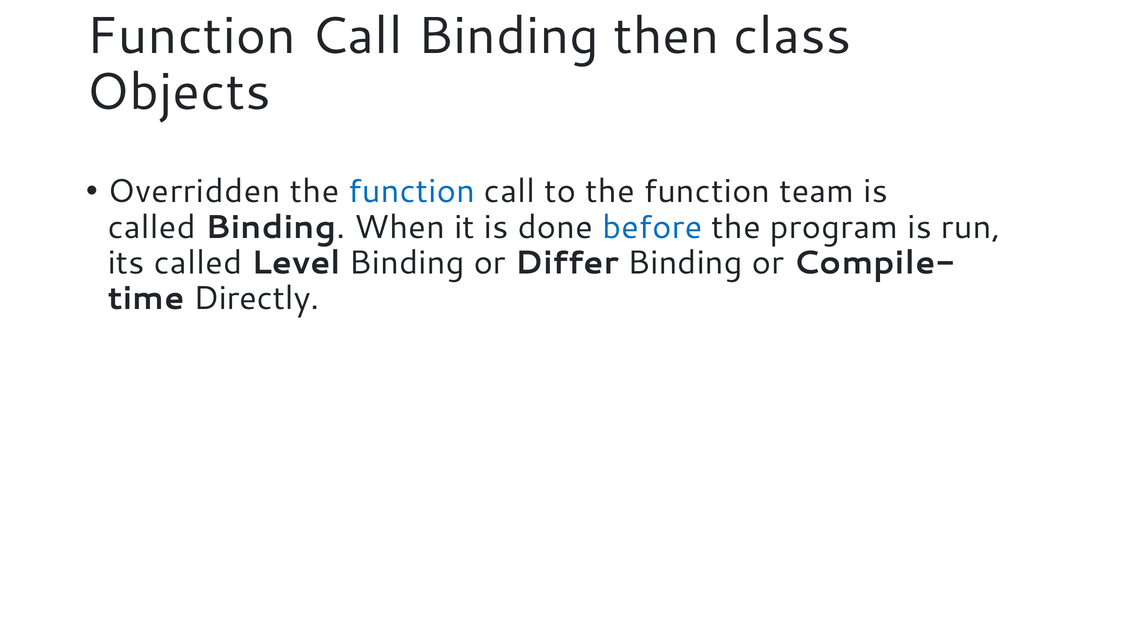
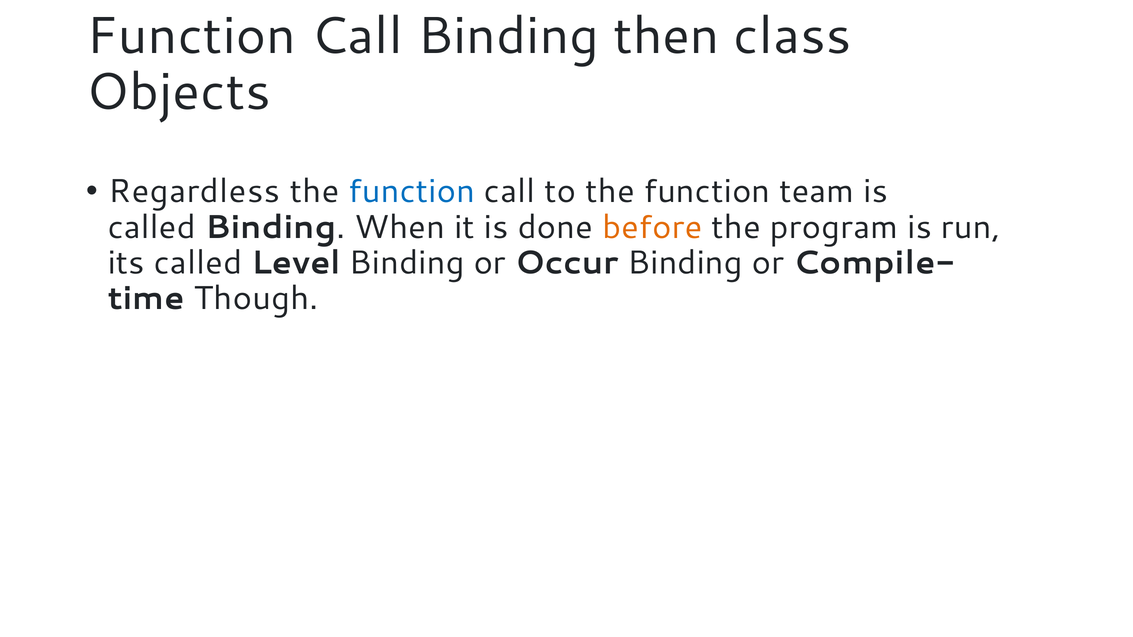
Overridden: Overridden -> Regardless (194, 192)
before colour: blue -> orange (652, 227)
Differ: Differ -> Occur (567, 263)
Directly: Directly -> Though (256, 299)
